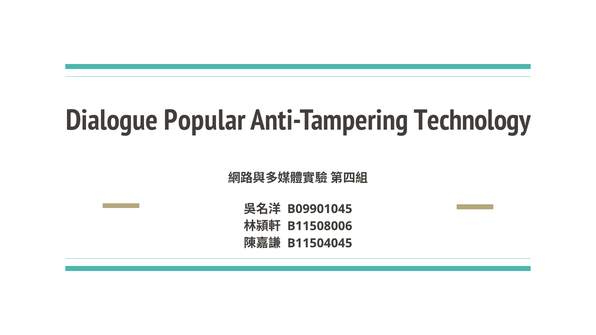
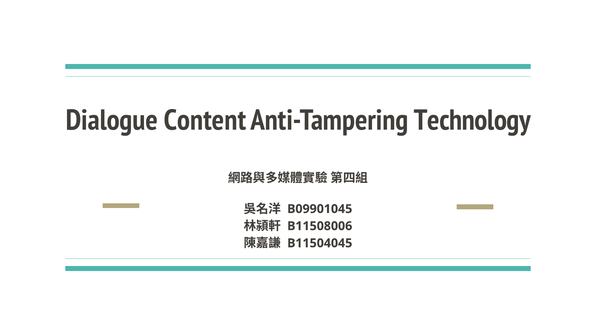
Popular: Popular -> Content (205, 121)
